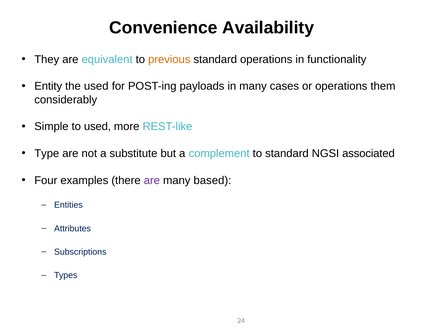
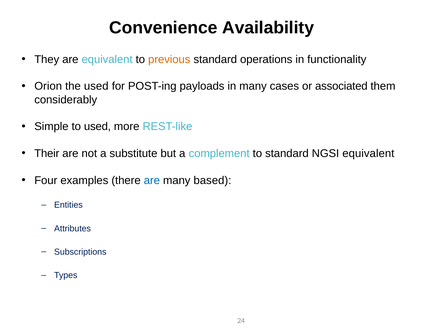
Entity: Entity -> Orion (48, 86)
or operations: operations -> associated (341, 86)
Type: Type -> Their (47, 153)
NGSI associated: associated -> equivalent (368, 153)
are colour: purple -> blue (152, 180)
